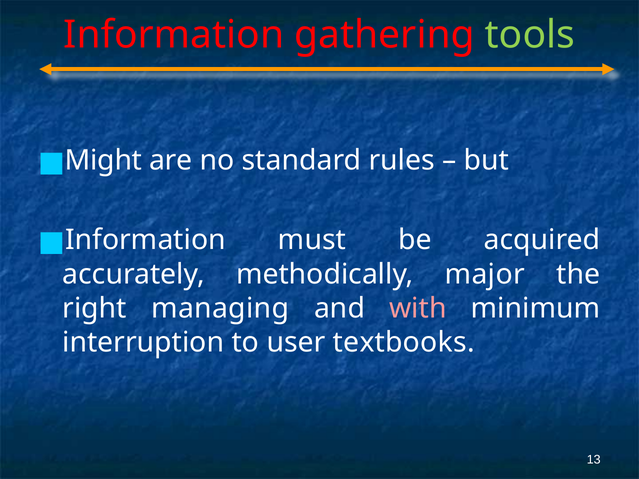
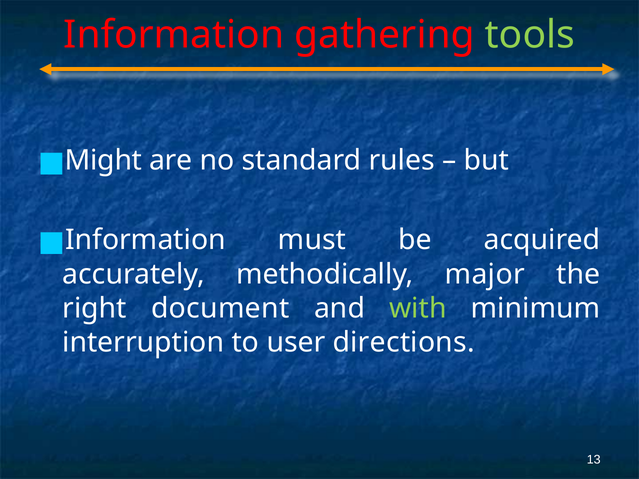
managing: managing -> document (220, 308)
with colour: pink -> light green (418, 308)
textbooks: textbooks -> directions (404, 342)
